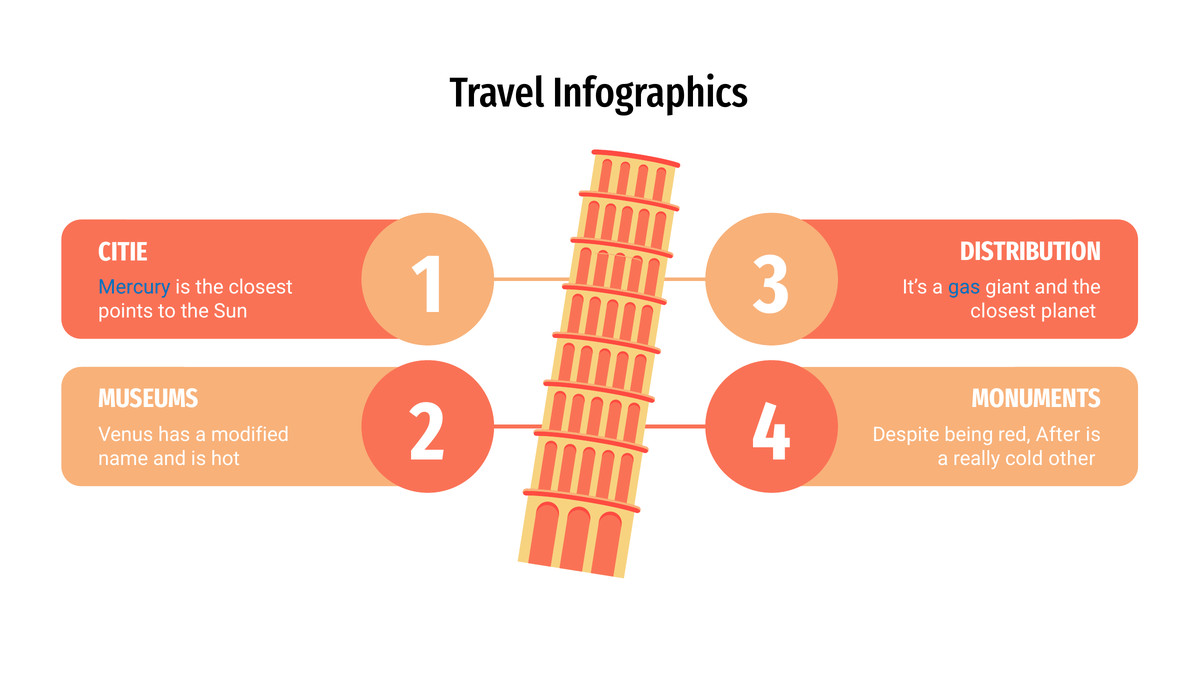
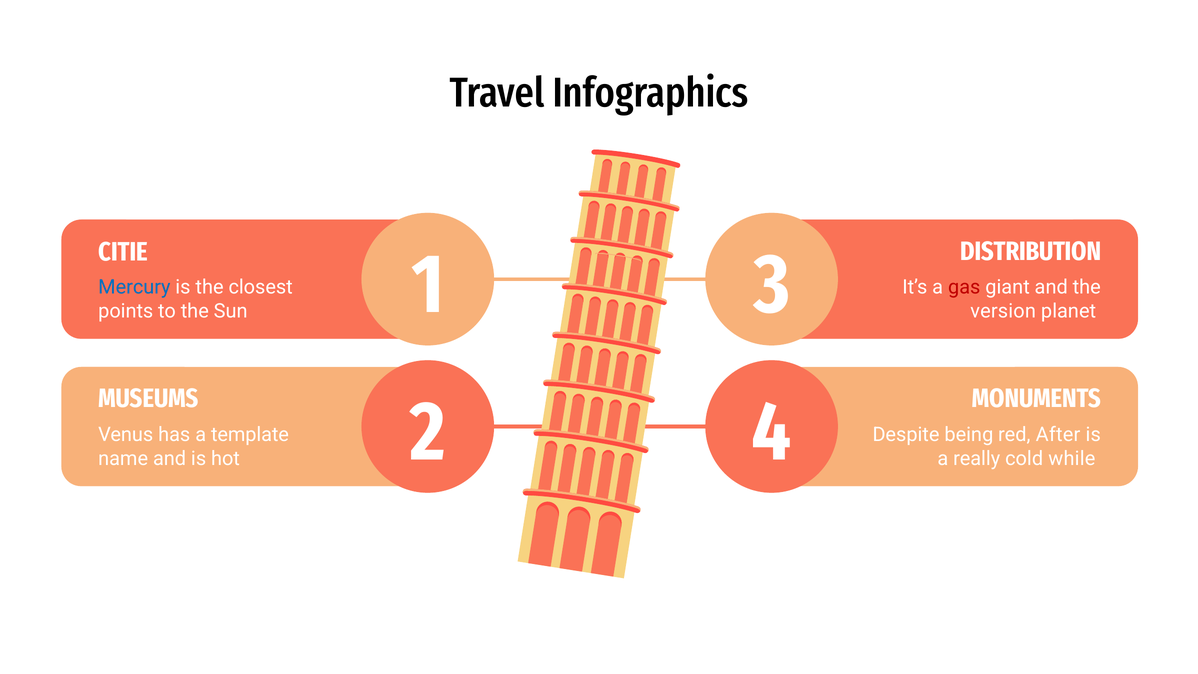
gas colour: blue -> red (964, 287)
closest: closest -> version (1003, 311)
modified: modified -> template (250, 434)
other: other -> while (1072, 458)
